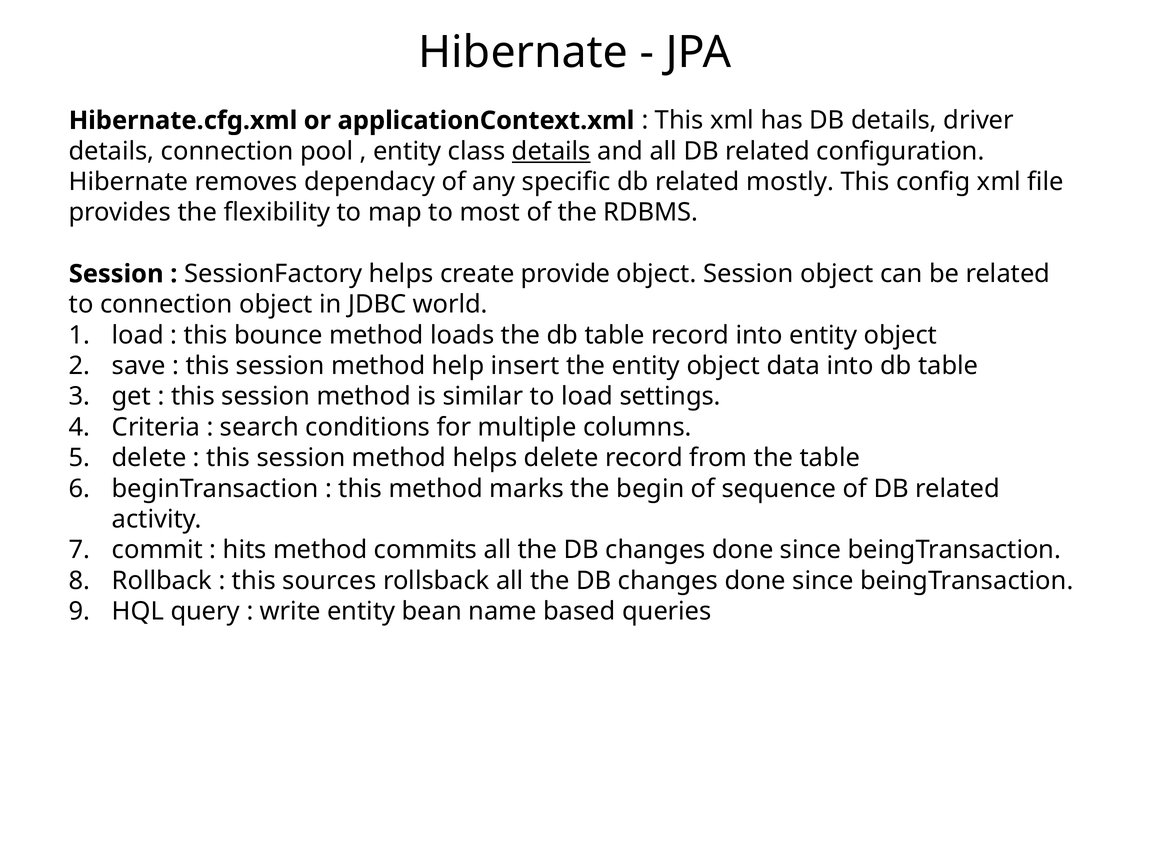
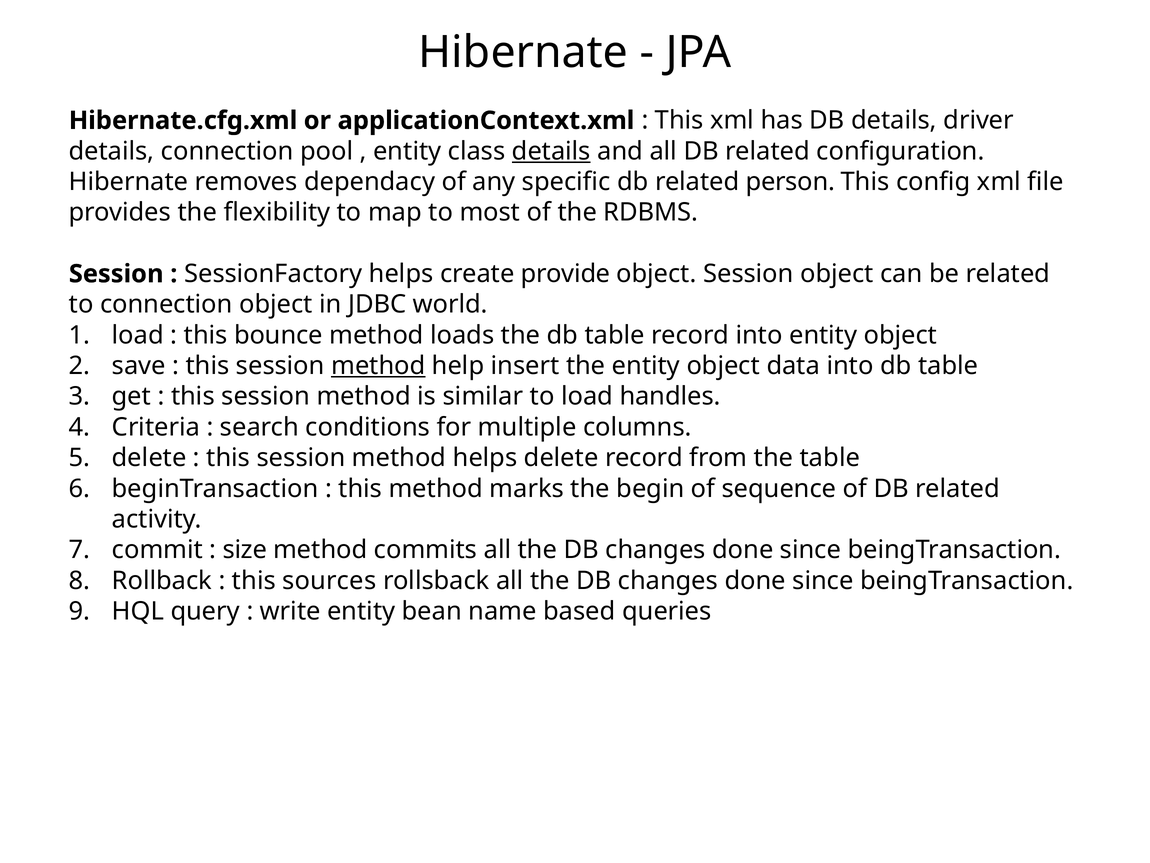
mostly: mostly -> person (790, 182)
method underline: none -> present (378, 366)
settings: settings -> handles (670, 396)
hits: hits -> size (245, 550)
